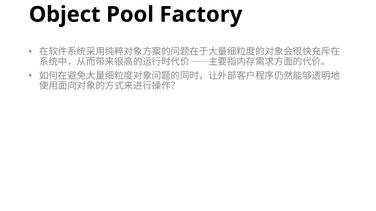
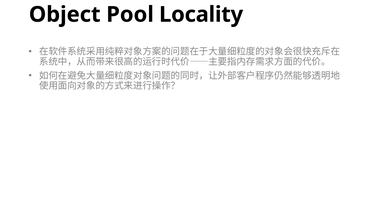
Factory: Factory -> Locality (201, 15)
